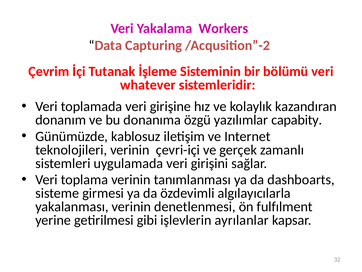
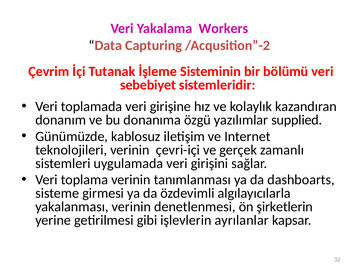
whatever: whatever -> sebebiyet (148, 85)
capabity: capabity -> supplied (297, 120)
fulfılment: fulfılment -> şirketlerin (285, 206)
